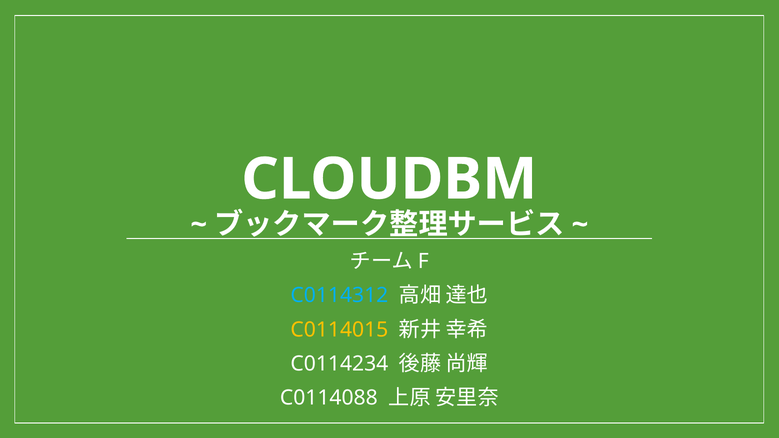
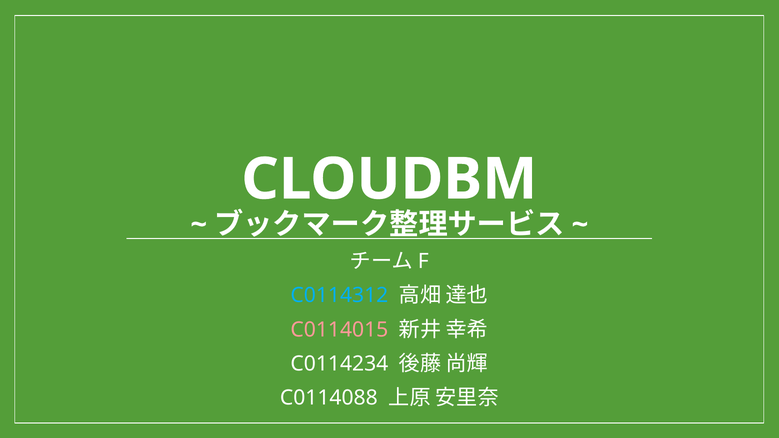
C0114015 colour: yellow -> pink (339, 330)
